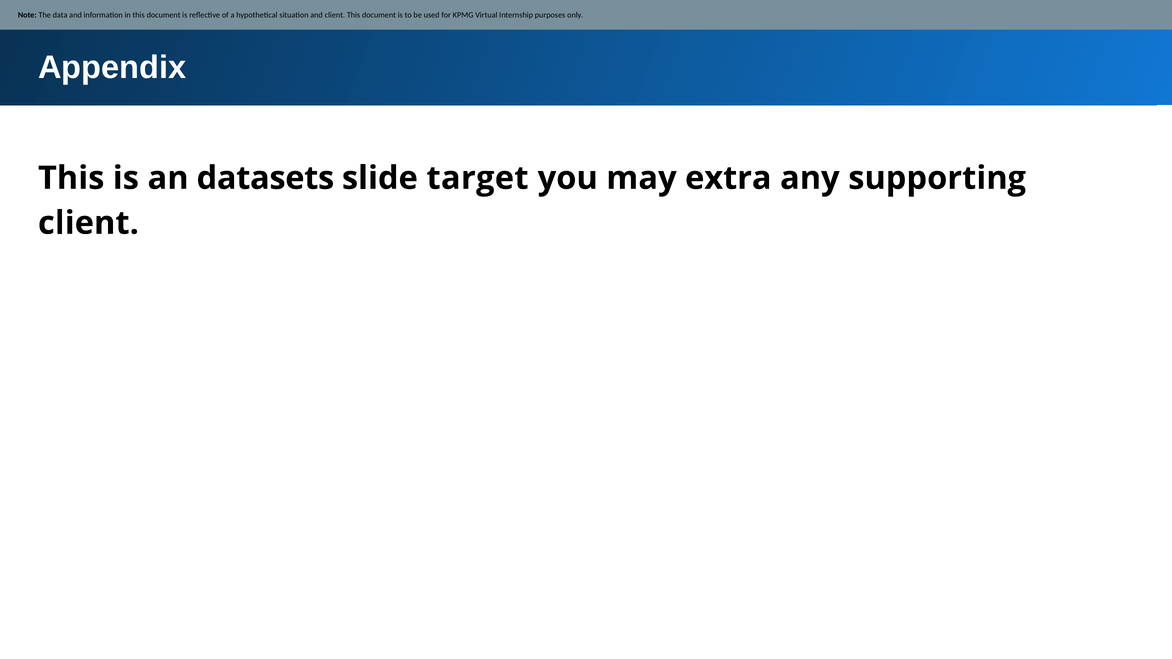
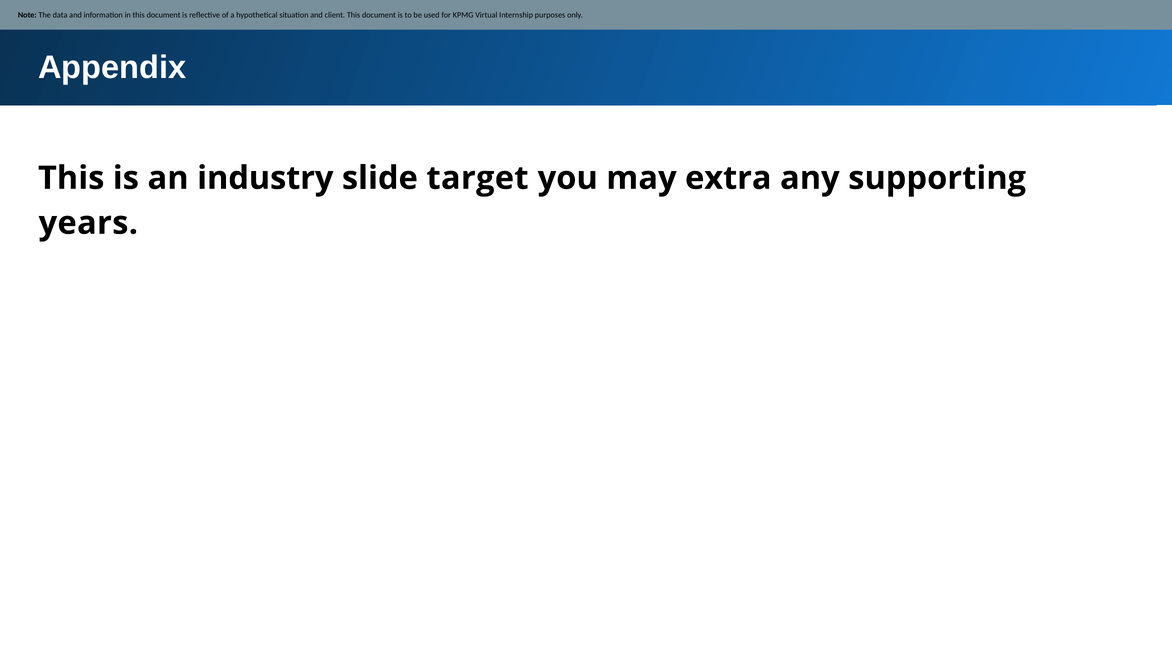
datasets: datasets -> industry (265, 178)
client: client -> years (88, 223)
